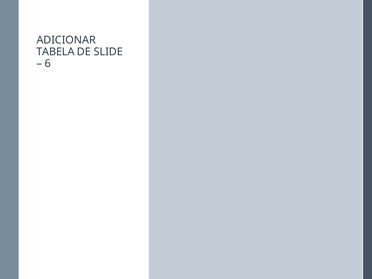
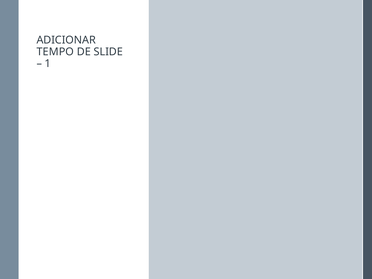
TABELA: TABELA -> TEMPO (55, 52)
6: 6 -> 1 (48, 63)
